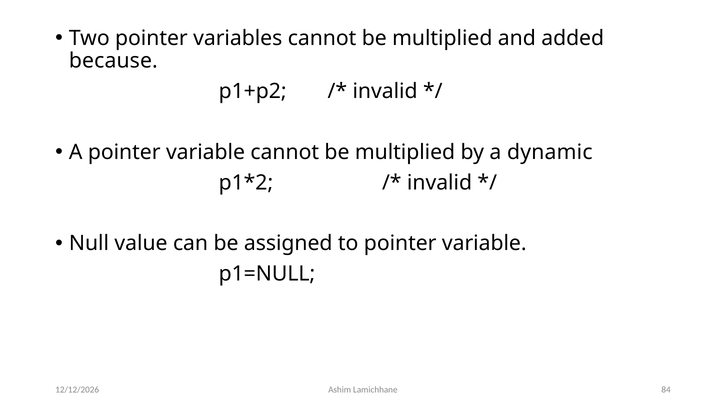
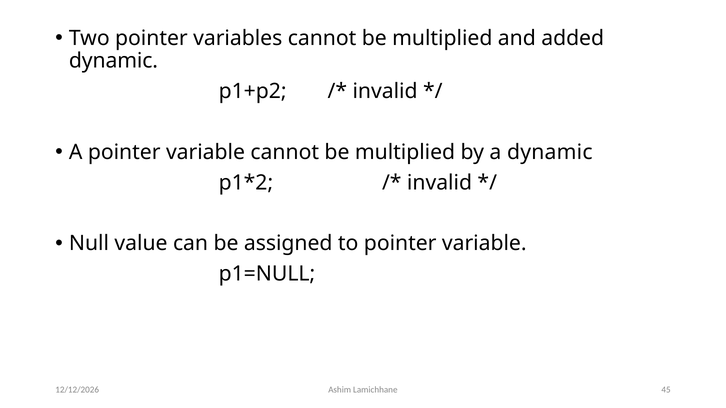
because: because -> dynamic (113, 61)
84: 84 -> 45 (666, 390)
